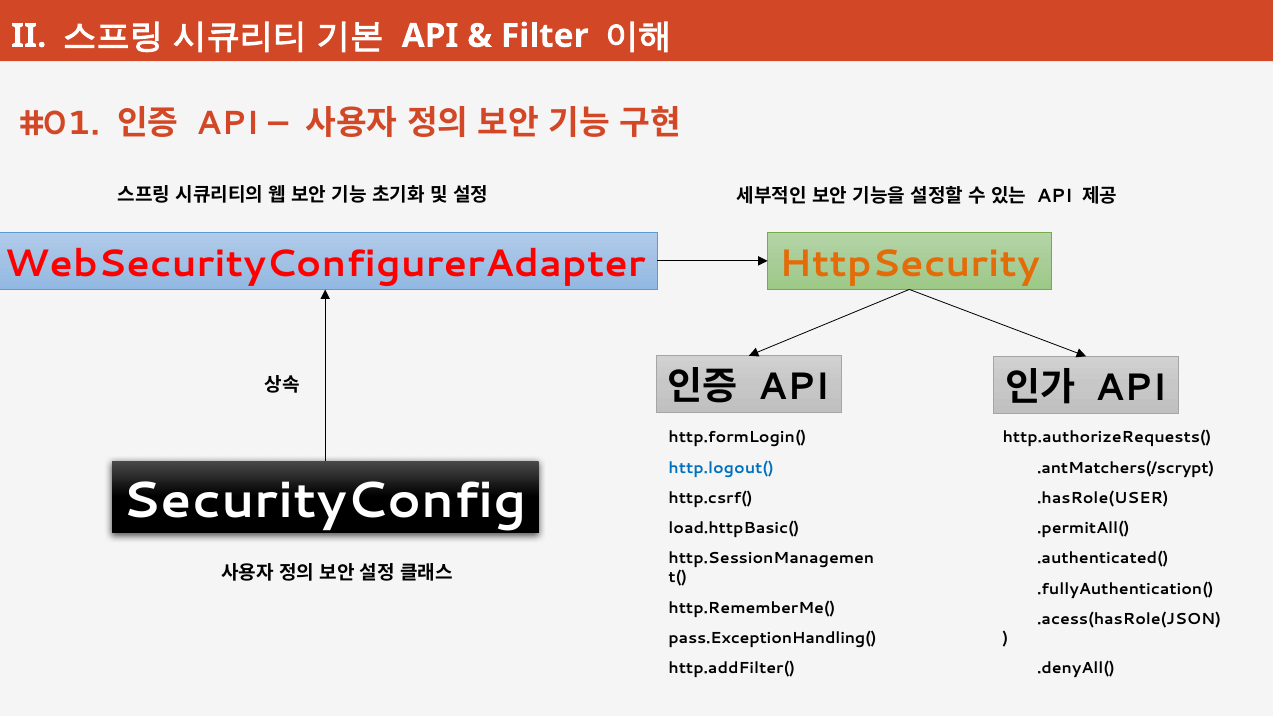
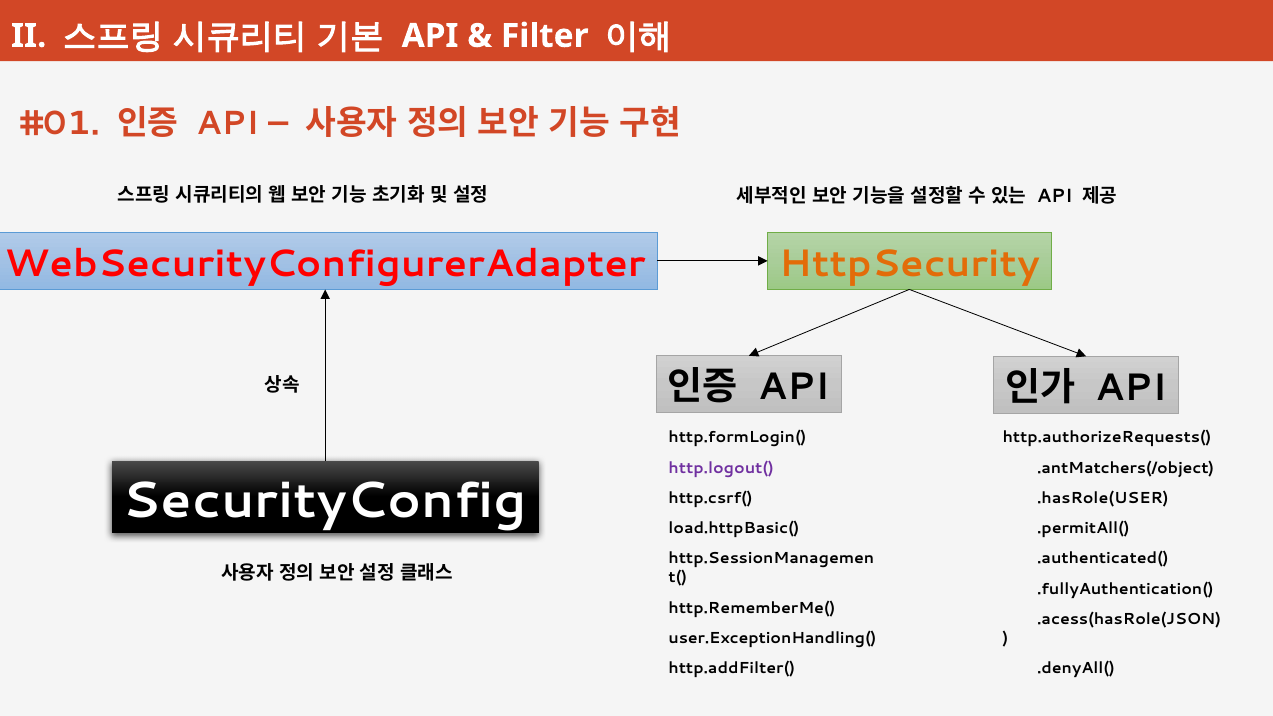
http.logout( colour: blue -> purple (721, 468)
.antMatchers(/scrypt: .antMatchers(/scrypt -> .antMatchers(/object (1126, 468)
pass.ExceptionHandling(: pass.ExceptionHandling( -> user.ExceptionHandling( (772, 638)
